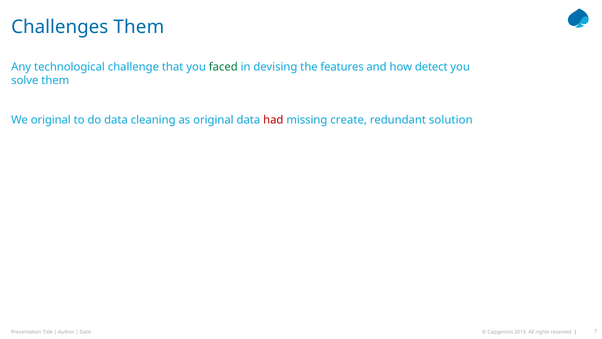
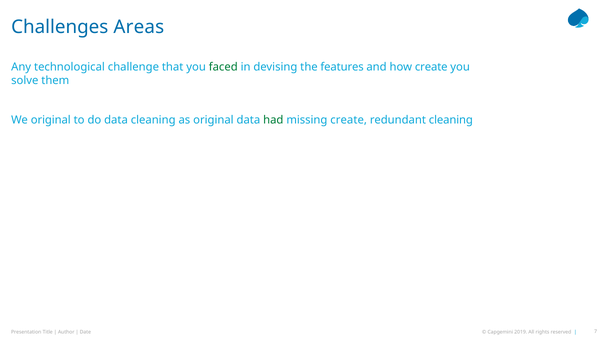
Challenges Them: Them -> Areas (139, 27)
how detect: detect -> create (431, 67)
had colour: red -> green (273, 120)
redundant solution: solution -> cleaning (451, 120)
